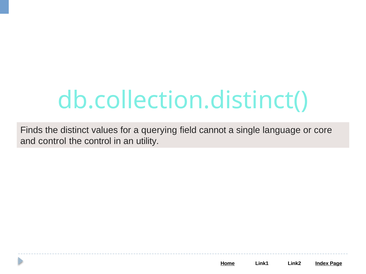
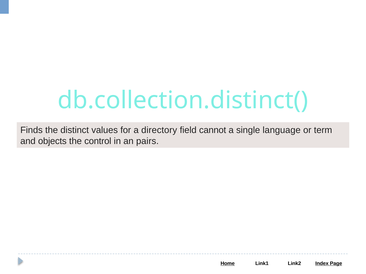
querying: querying -> directory (159, 130)
core: core -> term (323, 130)
and control: control -> objects (52, 141)
utility: utility -> pairs (147, 141)
